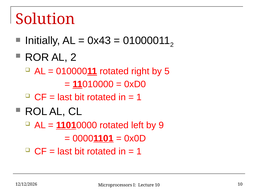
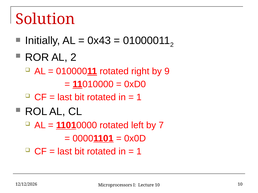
5: 5 -> 9 (167, 71)
9: 9 -> 7 (161, 126)
